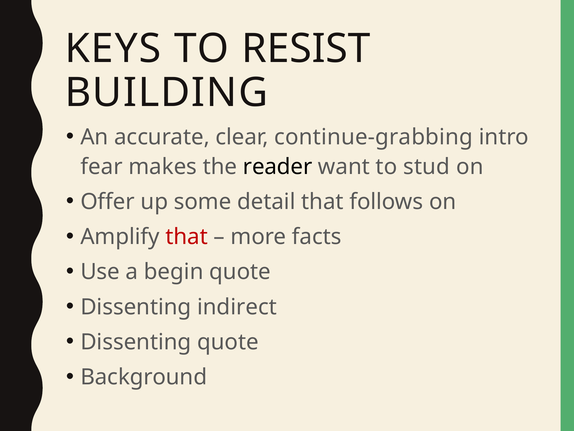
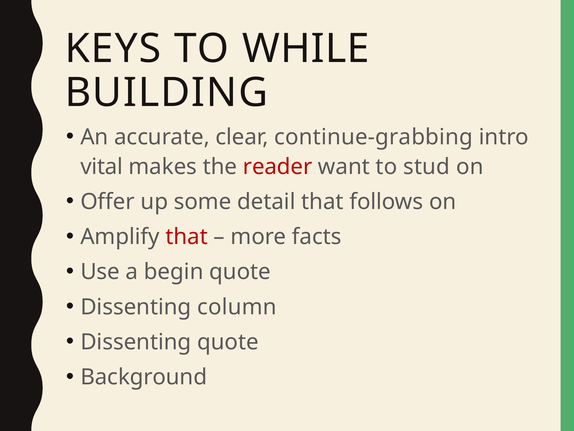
RESIST: RESIST -> WHILE (306, 49)
fear: fear -> vital (102, 166)
reader colour: black -> red (278, 166)
indirect: indirect -> column (237, 307)
